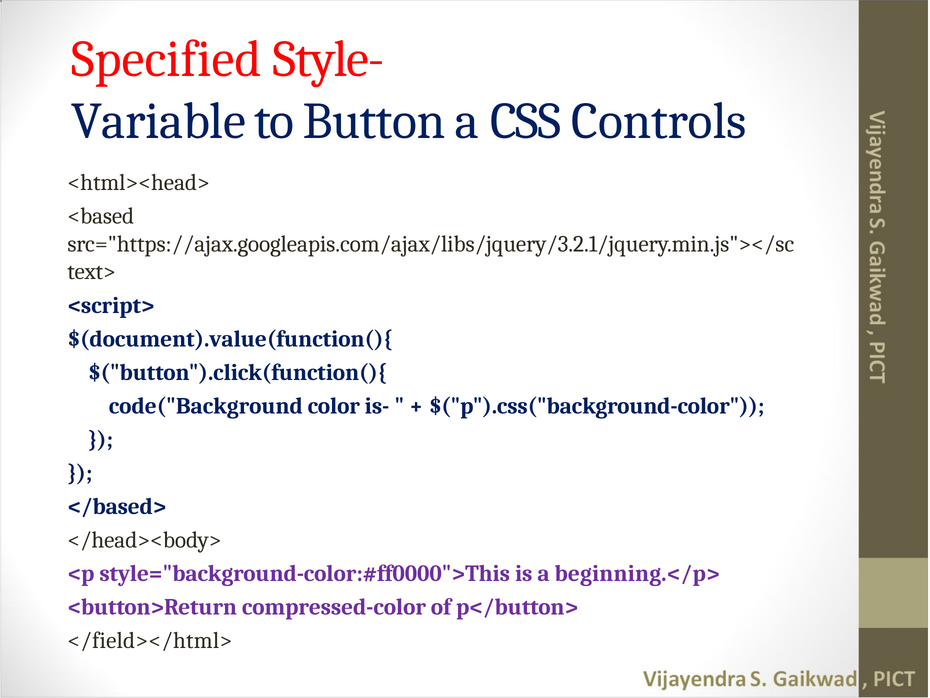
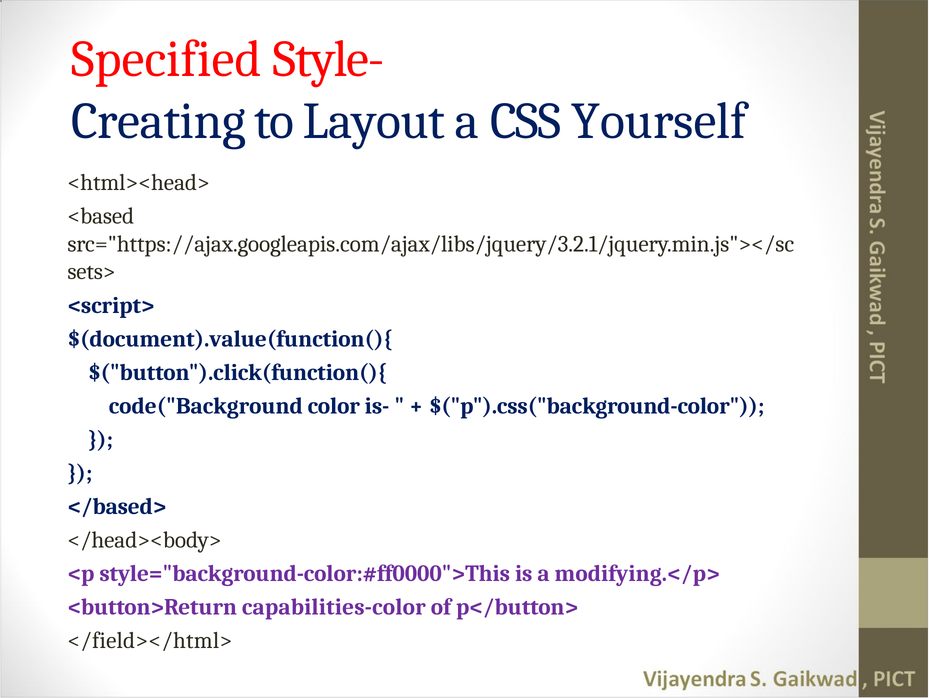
Variable: Variable -> Creating (158, 121)
Button: Button -> Layout (374, 121)
Controls: Controls -> Yourself (659, 121)
text>: text> -> sets> (92, 272)
beginning.</p>: beginning.</p> -> modifying.</p> (637, 573)
compressed-color: compressed-color -> capabilities-color (334, 606)
